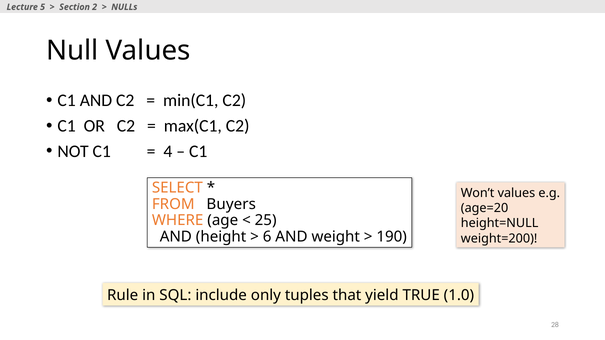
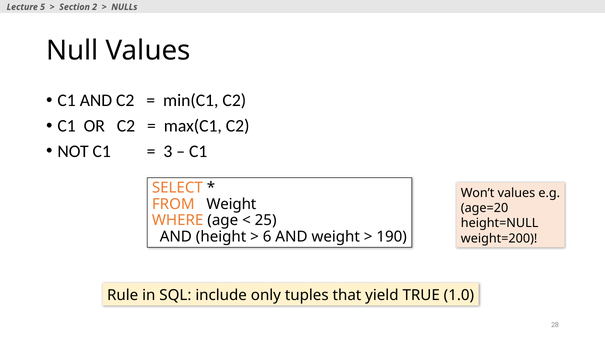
4: 4 -> 3 (168, 151)
FROM Buyers: Buyers -> Weight (231, 204)
